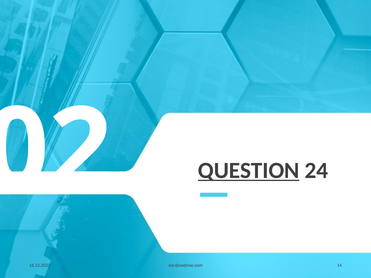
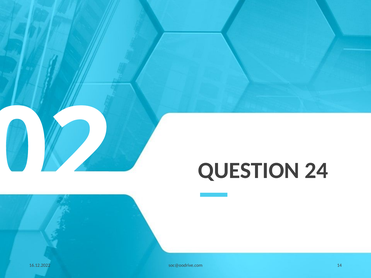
QUESTION underline: present -> none (249, 171)
